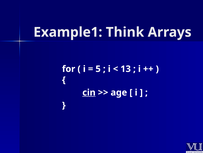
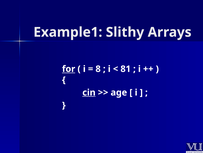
Think: Think -> Slithy (125, 32)
for underline: none -> present (69, 69)
5: 5 -> 8 (98, 69)
13: 13 -> 81 (126, 69)
